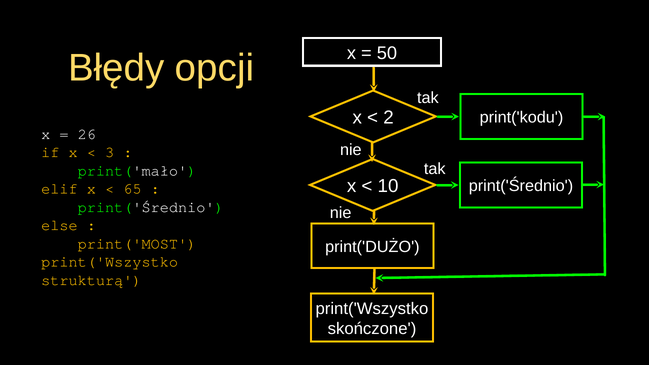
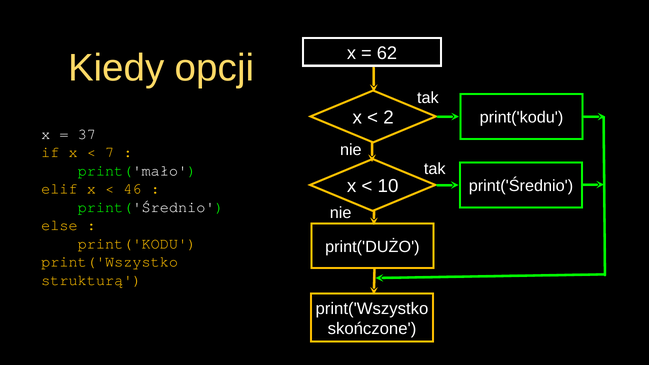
50: 50 -> 62 (387, 53)
Błędy: Błędy -> Kiedy (116, 68)
26: 26 -> 37 (87, 134)
3: 3 -> 7 (110, 152)
65: 65 -> 46 (132, 189)
print('MOST: print('MOST -> print('KODU (137, 244)
